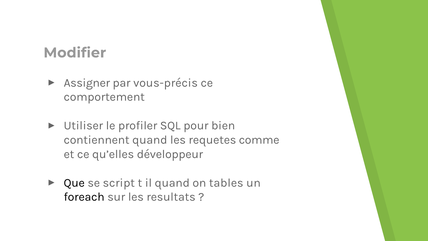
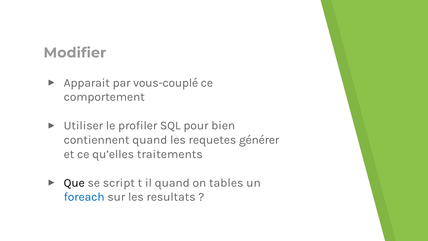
Assigner: Assigner -> Apparait (87, 83)
vous-précis: vous-précis -> vous-couplé (166, 83)
comme: comme -> générer (259, 140)
développeur: développeur -> traitements (170, 154)
foreach colour: black -> blue (84, 197)
